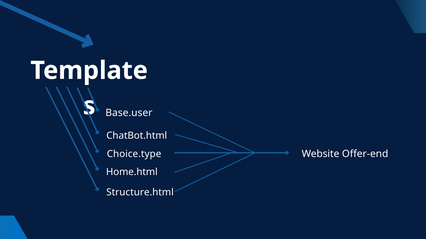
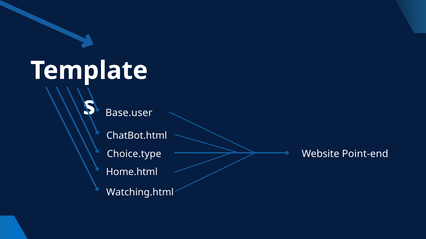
Offer-end: Offer-end -> Point-end (365, 154)
Structure.html: Structure.html -> Watching.html (140, 193)
